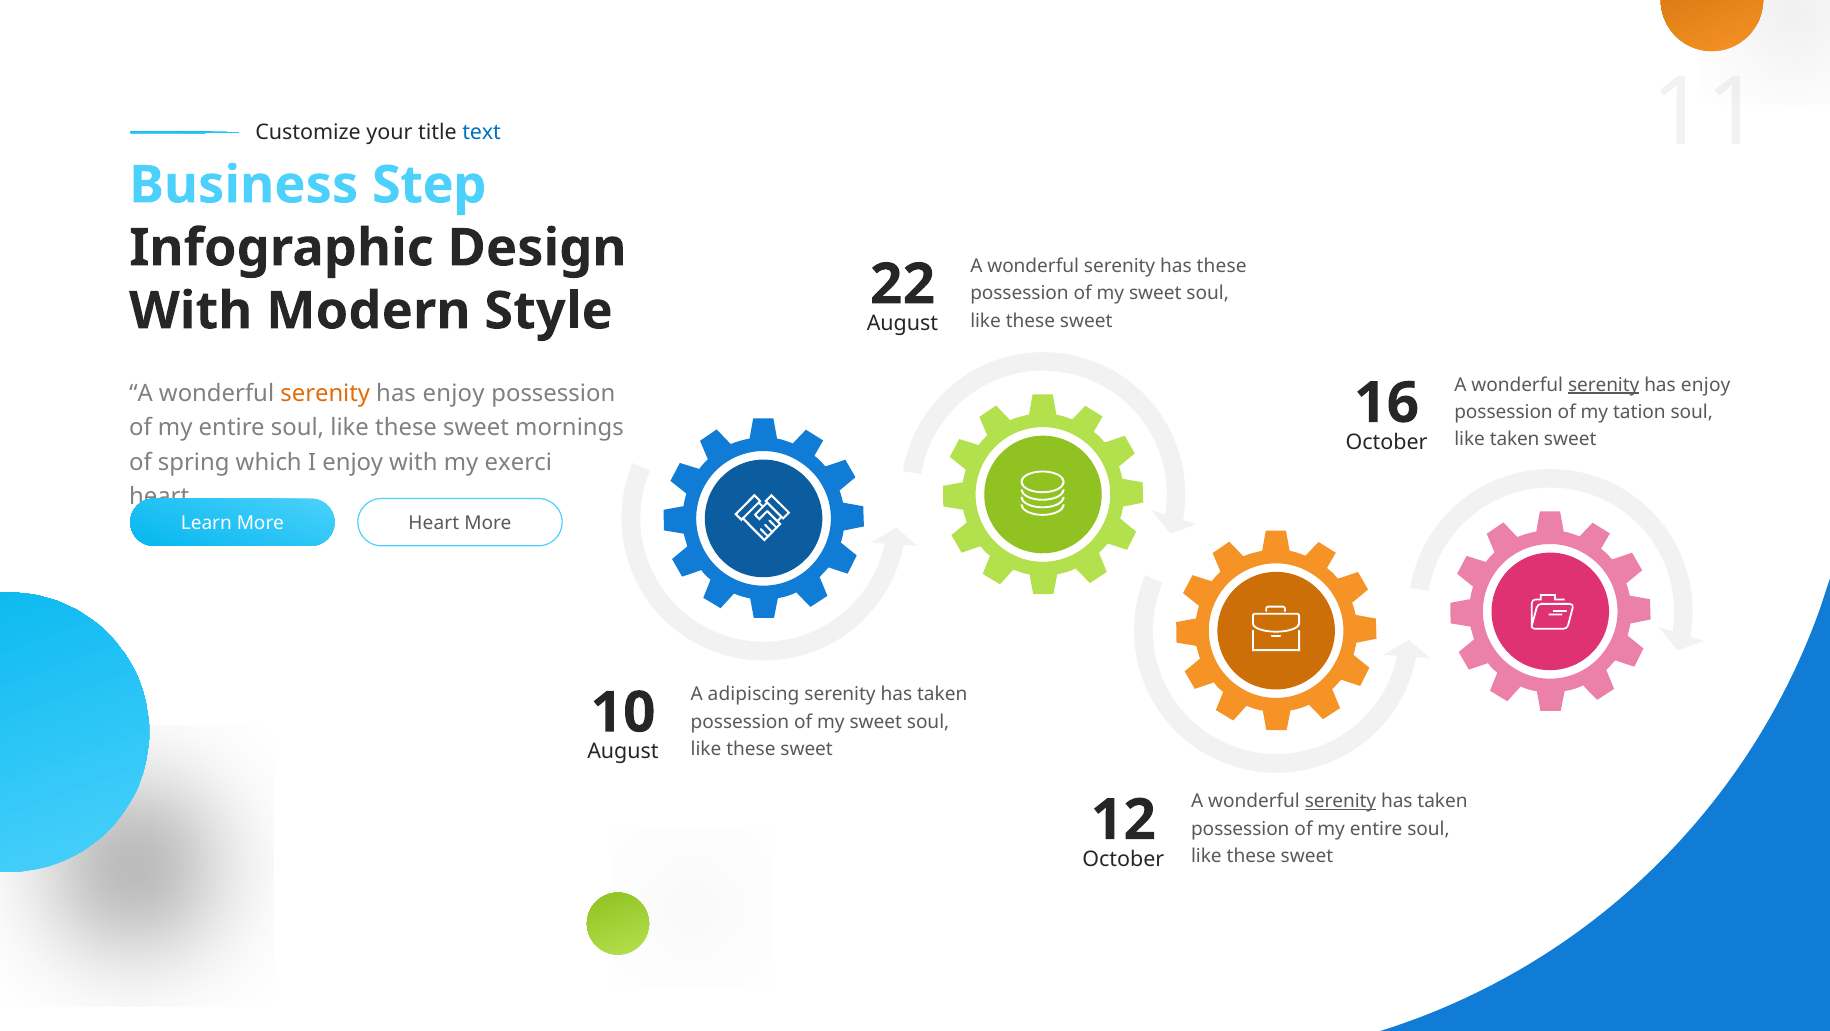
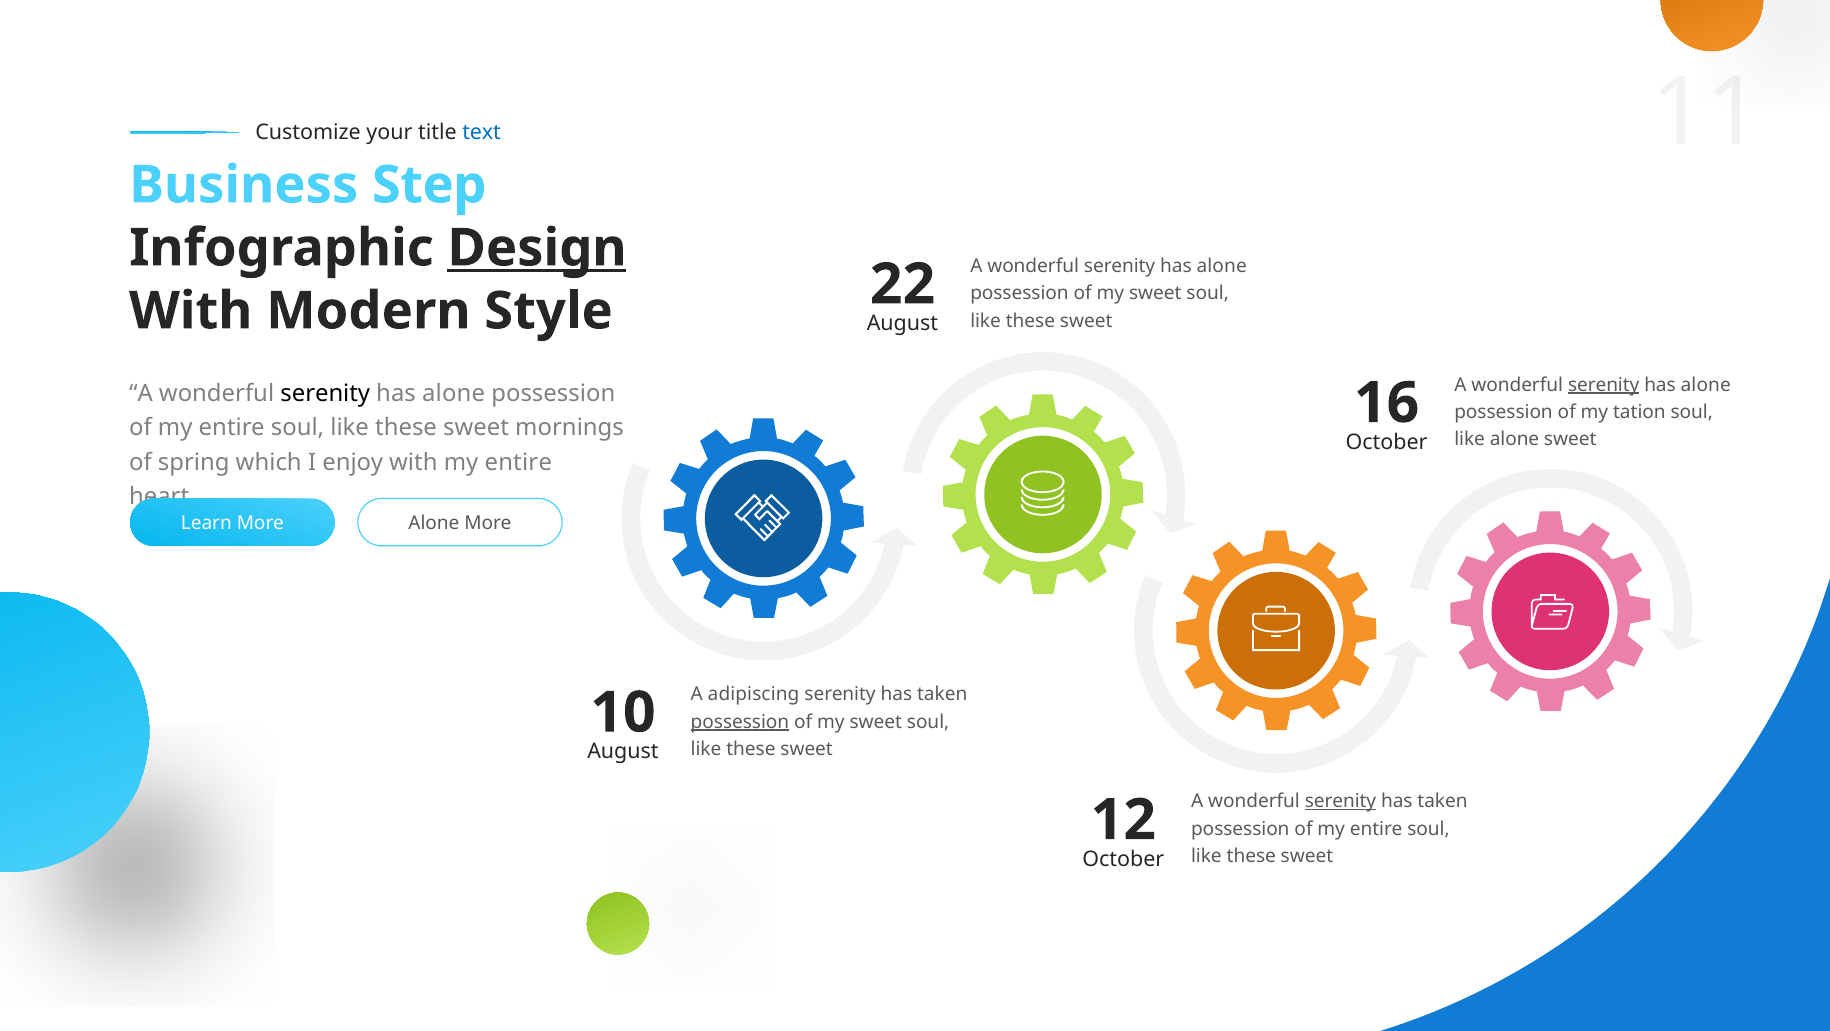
Design underline: none -> present (537, 248)
these: these -> alone (1222, 266)
enjoy: enjoy -> alone (1706, 385)
serenity colour: orange -> black (325, 394)
enjoy: enjoy -> alone (454, 394)
like taken: taken -> alone (1515, 440)
with my exerci: exerci -> entire (518, 462)
More Heart: Heart -> Alone (434, 523)
possession underline: none -> present (740, 722)
